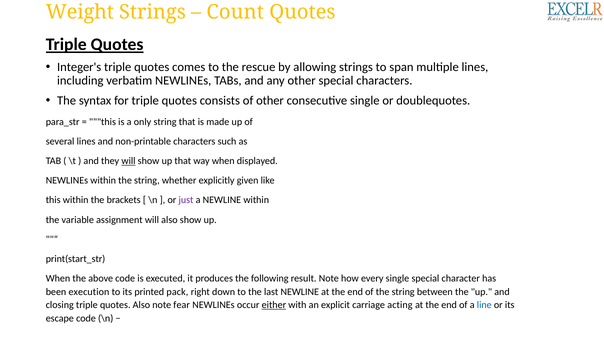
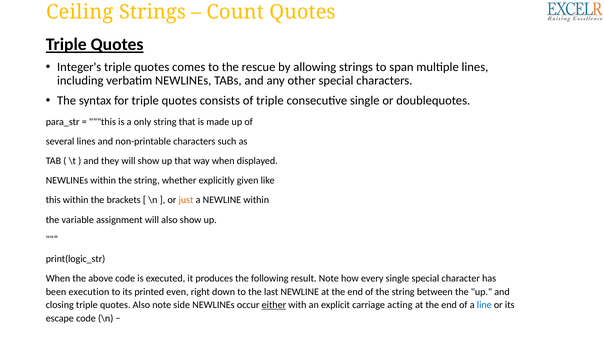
Weight: Weight -> Ceiling (80, 12)
of other: other -> triple (270, 101)
will underline: present -> none (128, 161)
just colour: purple -> orange (186, 200)
print(start_str: print(start_str -> print(logic_str (76, 259)
pack: pack -> even (177, 291)
fear: fear -> side (182, 305)
